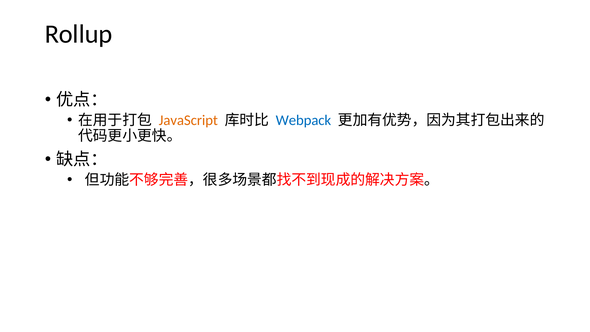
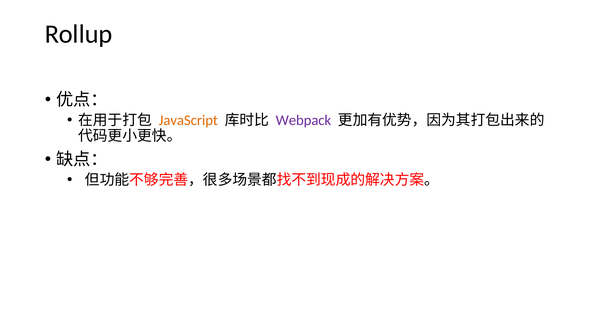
Webpack colour: blue -> purple (303, 120)
